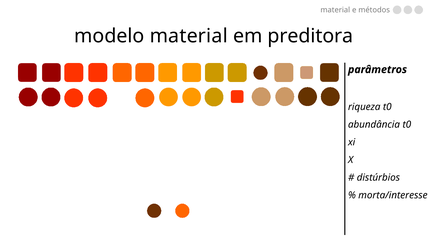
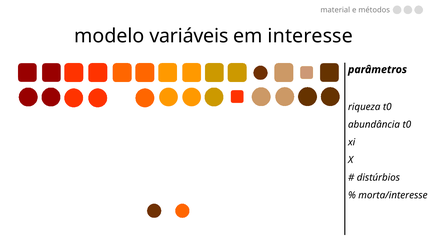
modelo material: material -> variáveis (189, 36)
preditora: preditora -> interesse (310, 36)
